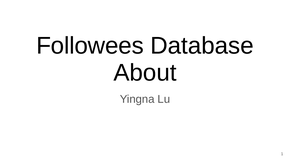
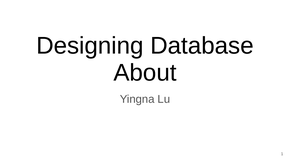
Followees: Followees -> Designing (90, 46)
